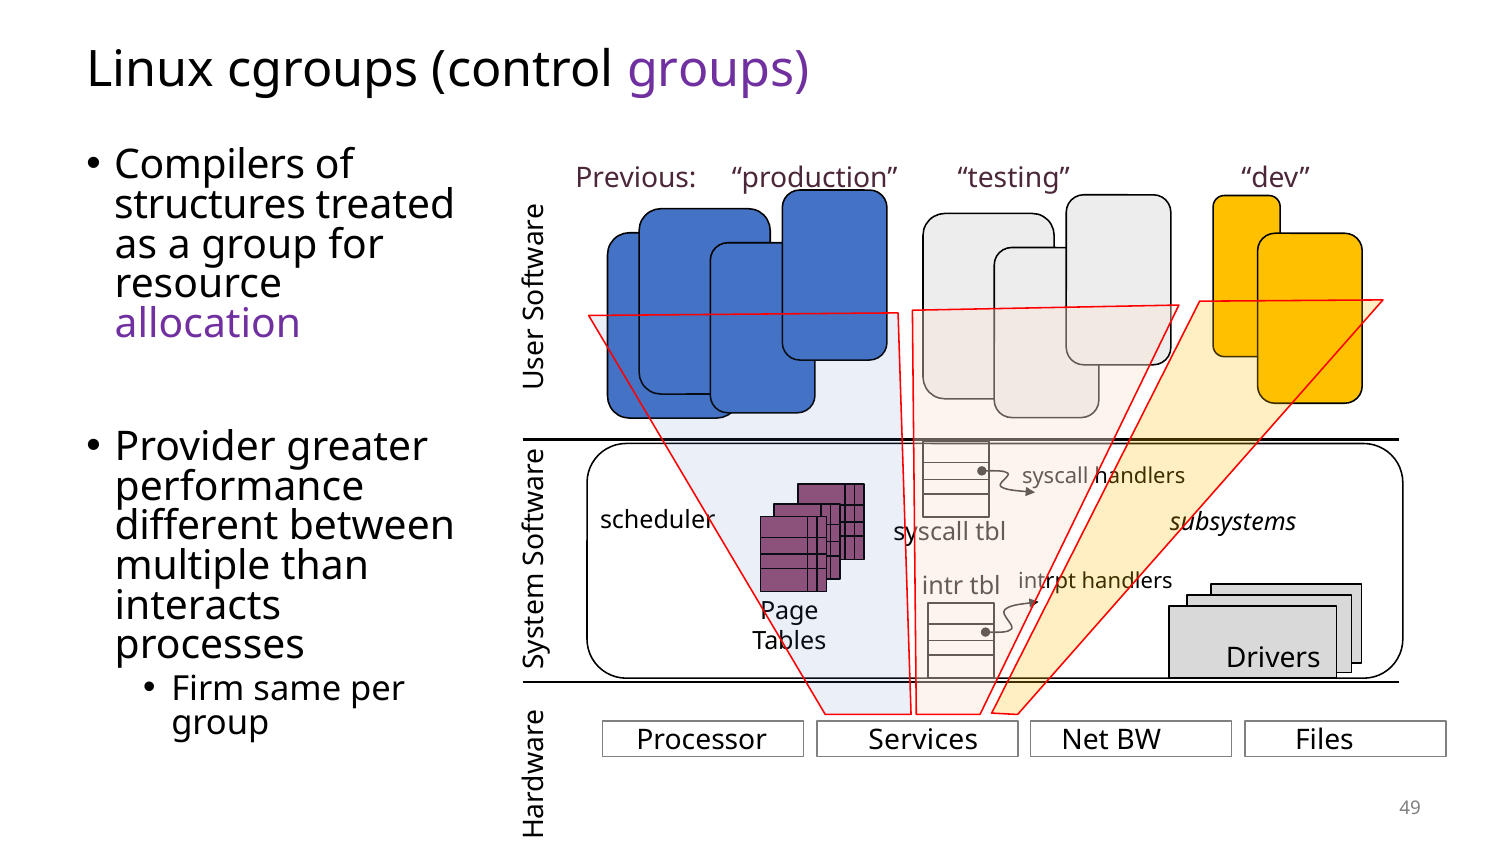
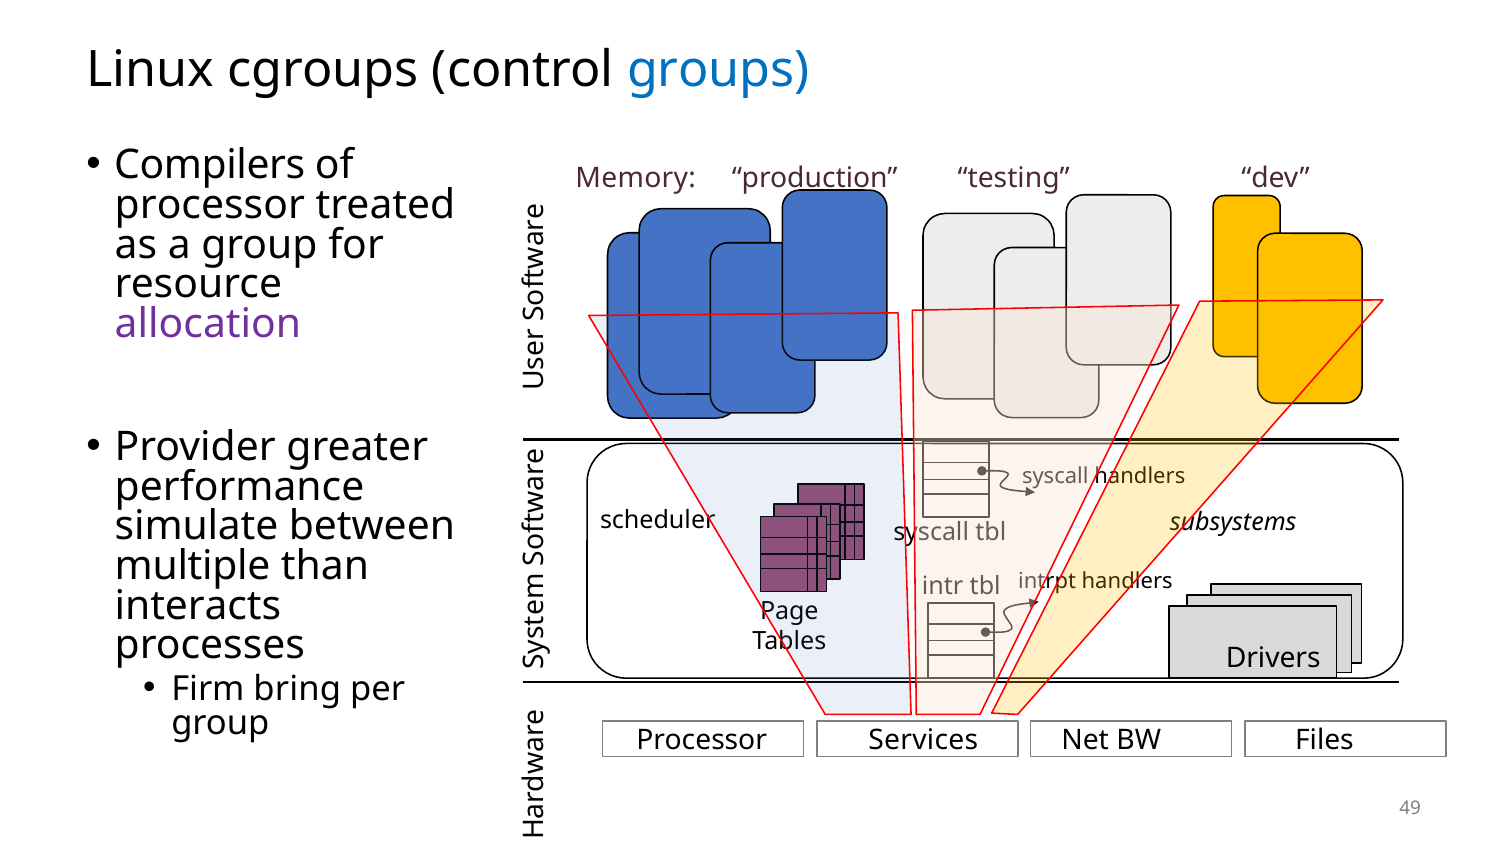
groups colour: purple -> blue (718, 70)
Previous: Previous -> Memory (636, 178)
structures: structures -> processor (210, 205)
different: different -> simulate (197, 527)
same: same -> bring (297, 690)
